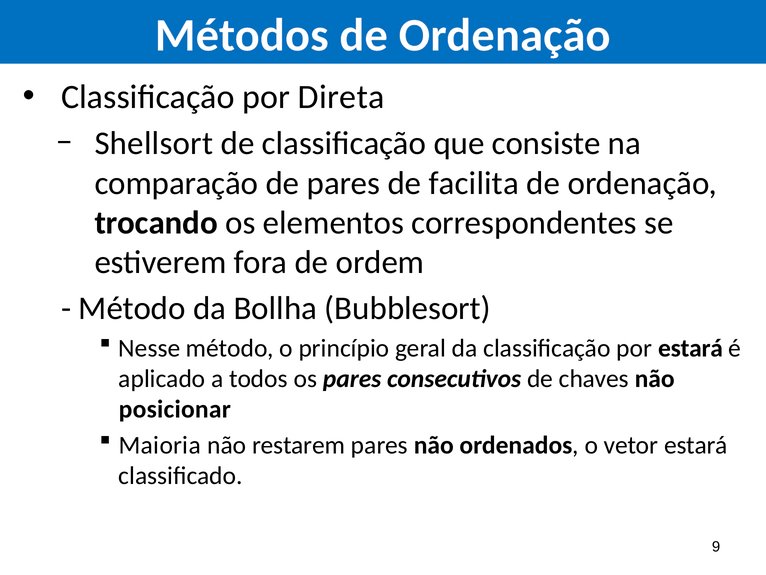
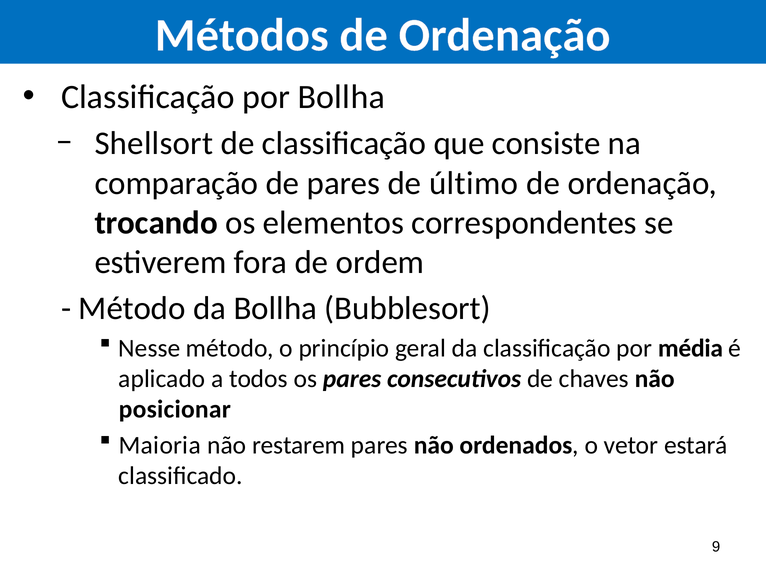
por Direta: Direta -> Bollha (341, 97)
facilita: facilita -> último (474, 183)
por estará: estará -> média (690, 348)
